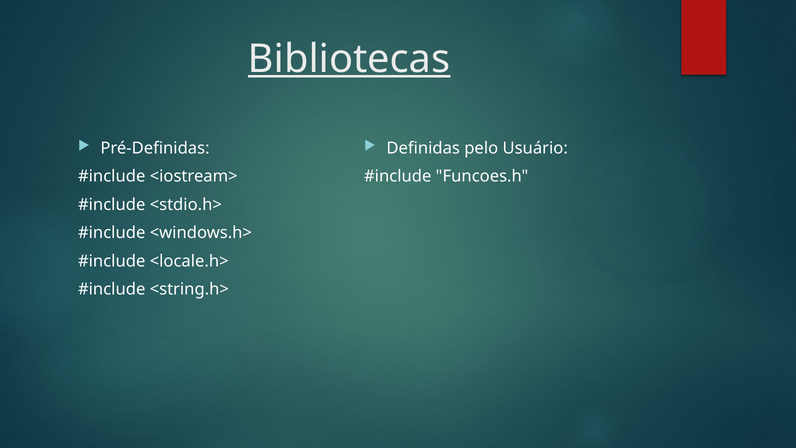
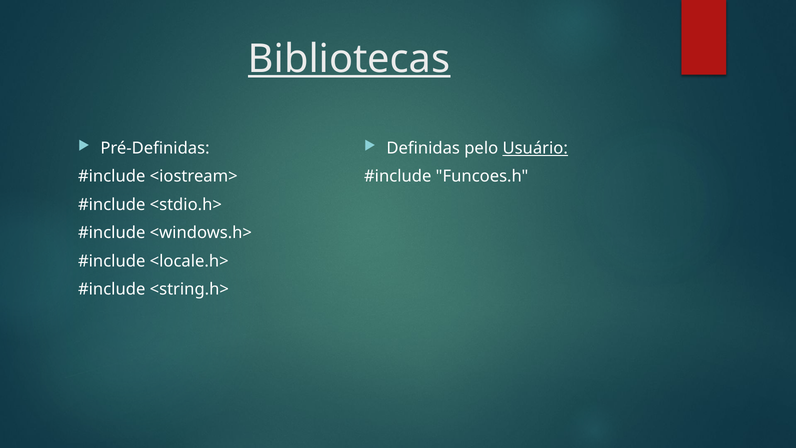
Usuário underline: none -> present (535, 148)
